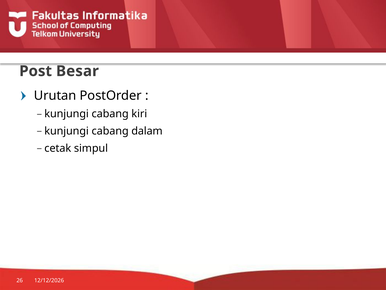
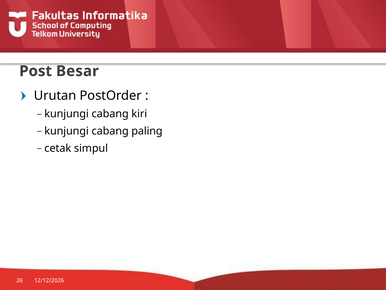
dalam: dalam -> paling (147, 131)
